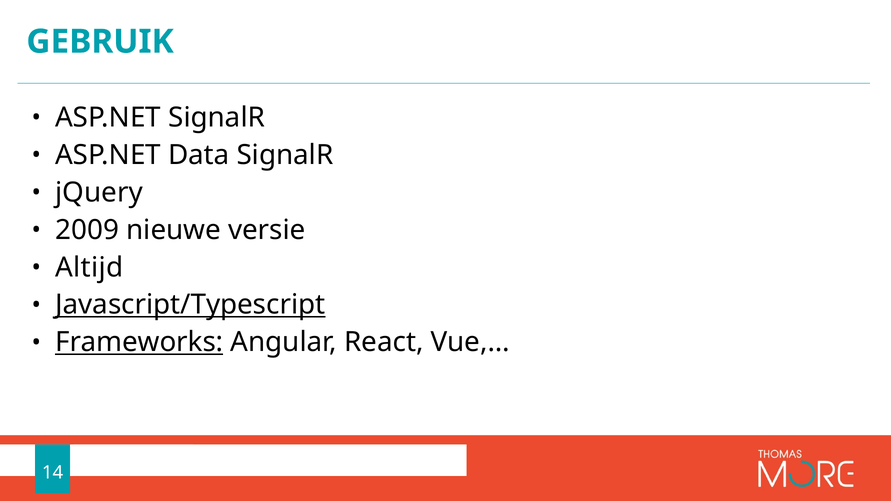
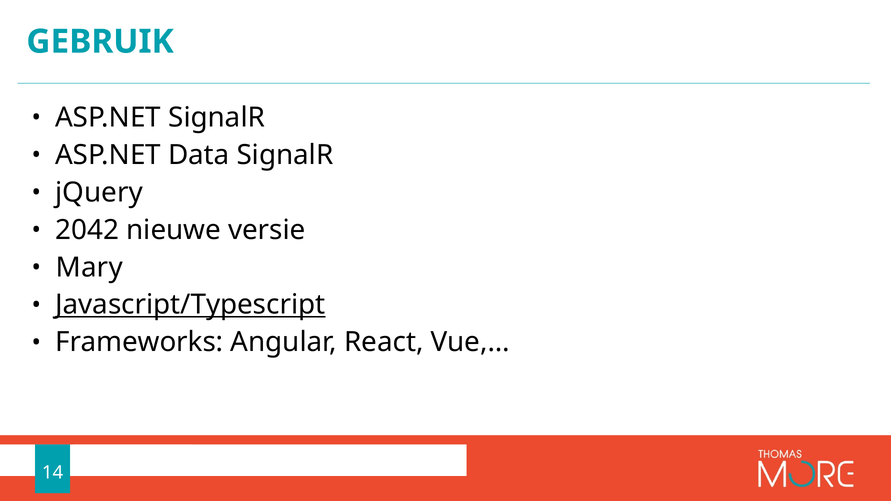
2009: 2009 -> 2042 (87, 230)
Altijd: Altijd -> Mary (89, 267)
Frameworks underline: present -> none (139, 342)
